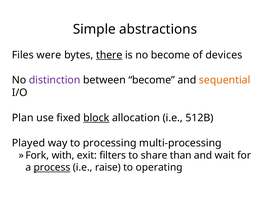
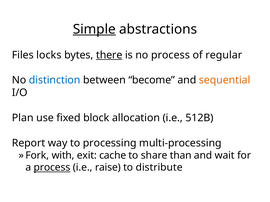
Simple underline: none -> present (94, 29)
were: were -> locks (49, 55)
no become: become -> process (170, 55)
devices: devices -> regular (224, 55)
distinction colour: purple -> blue (55, 80)
block underline: present -> none (96, 118)
Played: Played -> Report (29, 143)
filters: filters -> cache (113, 156)
operating: operating -> distribute (159, 168)
